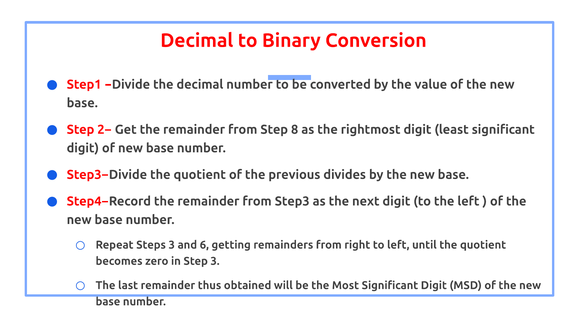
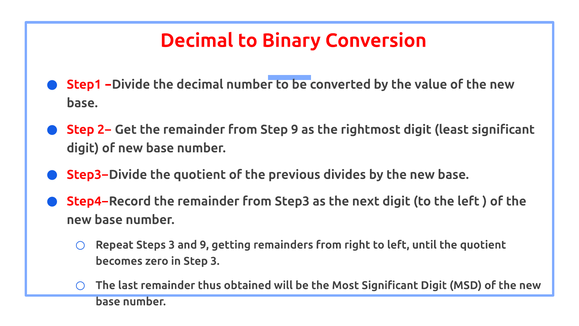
Step 8: 8 -> 9 (295, 129)
and 6: 6 -> 9 (204, 245)
